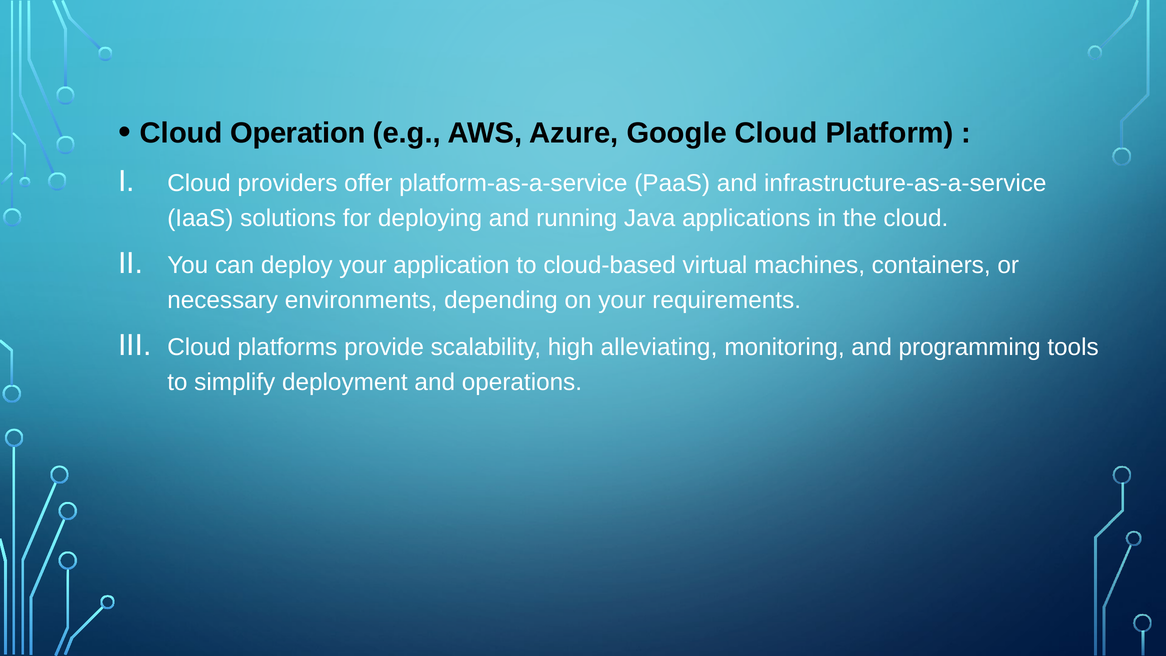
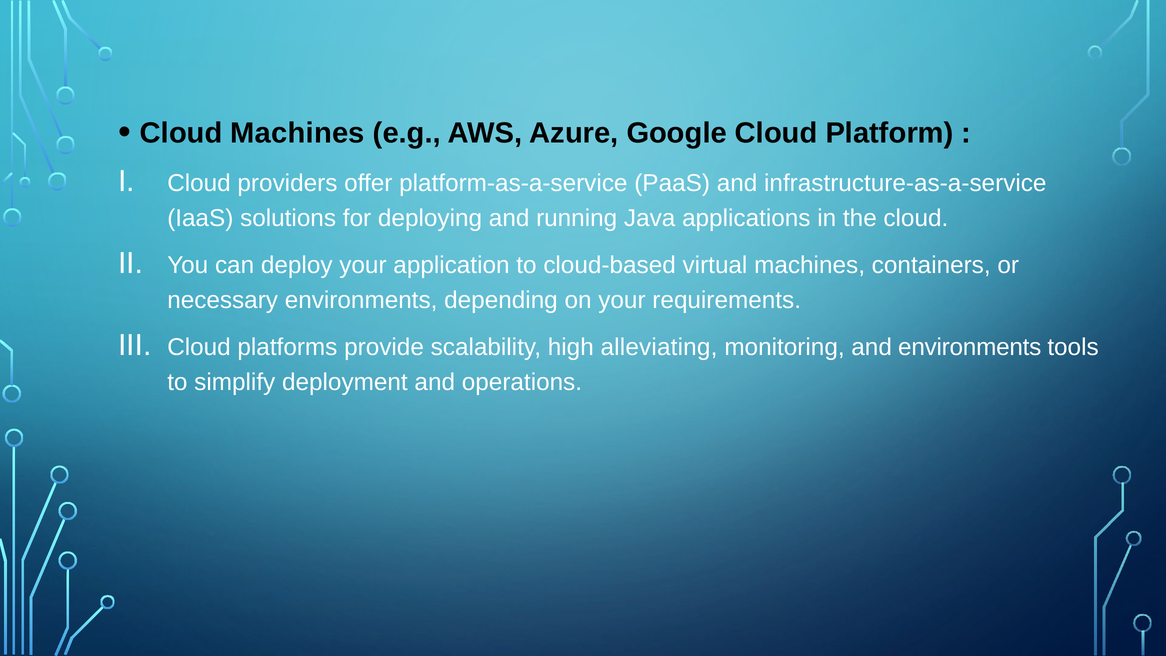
Cloud Operation: Operation -> Machines (298, 133)
and programming: programming -> environments (970, 347)
